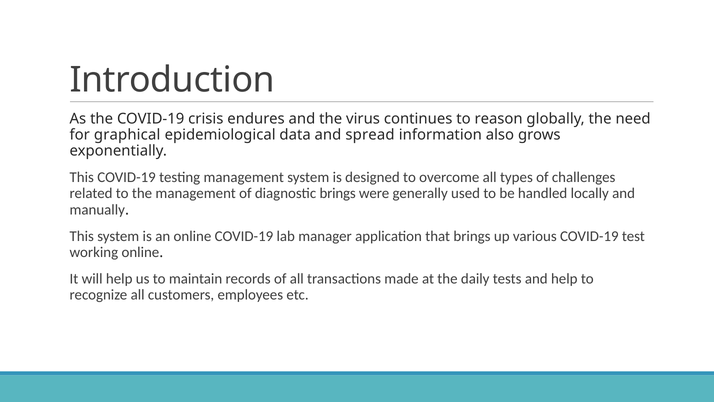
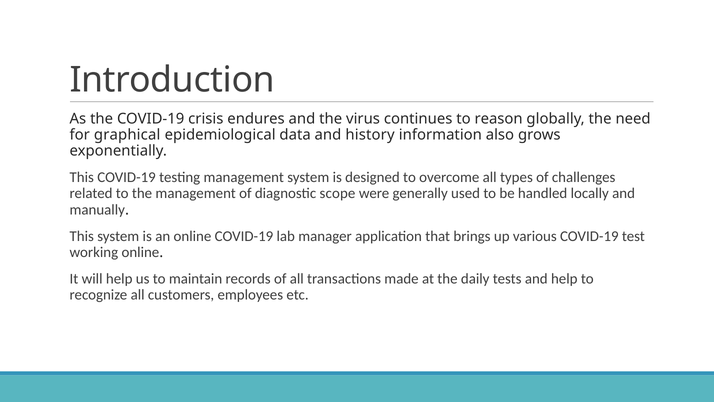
spread: spread -> history (370, 135)
diagnostic brings: brings -> scope (337, 193)
